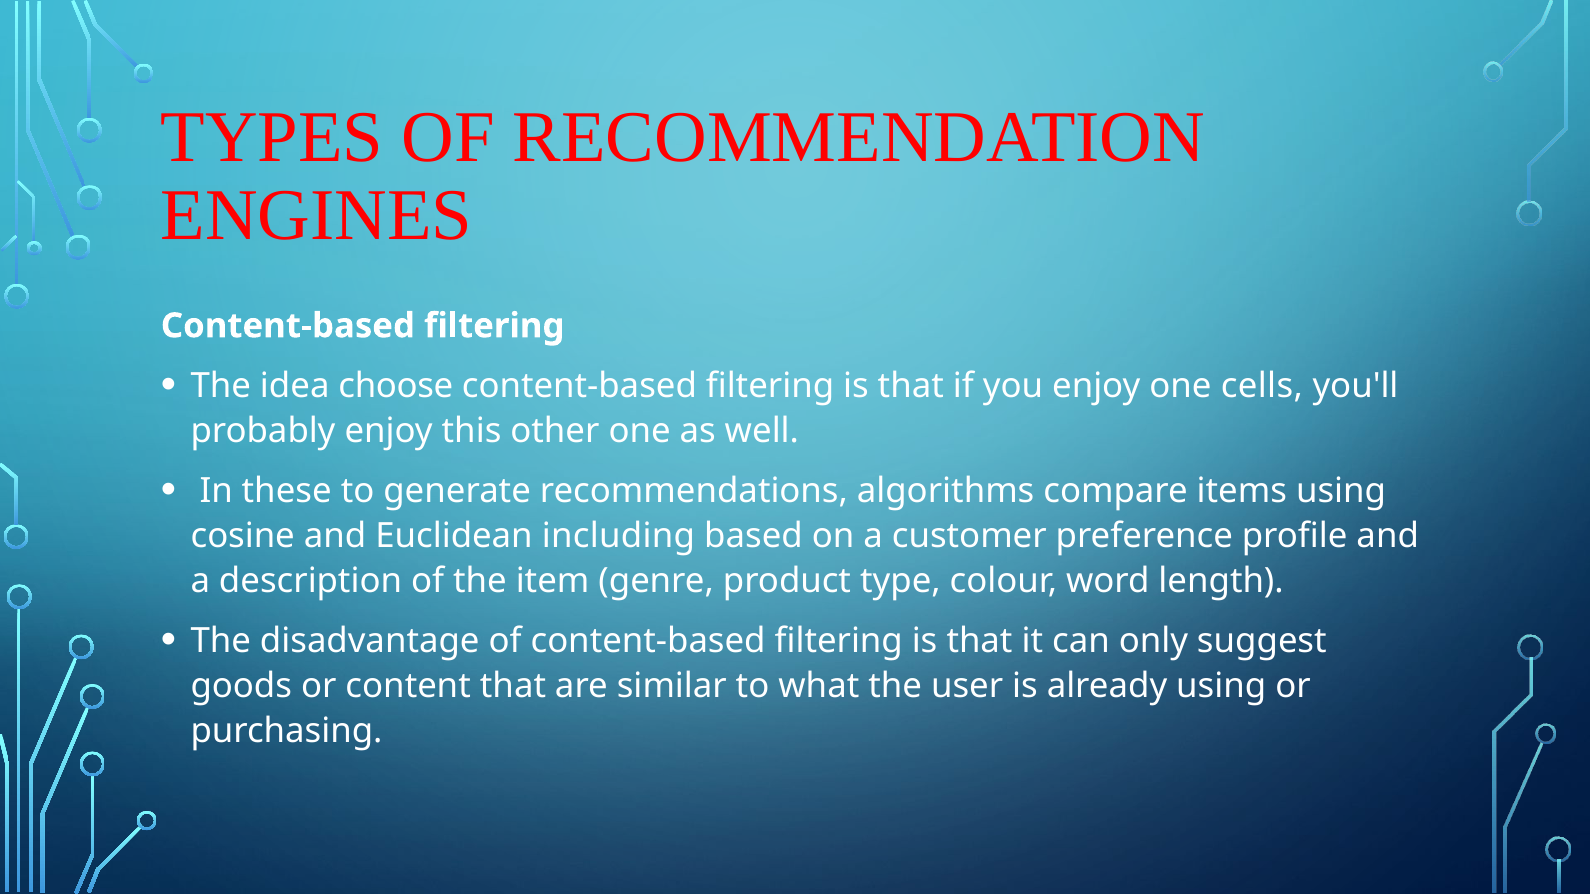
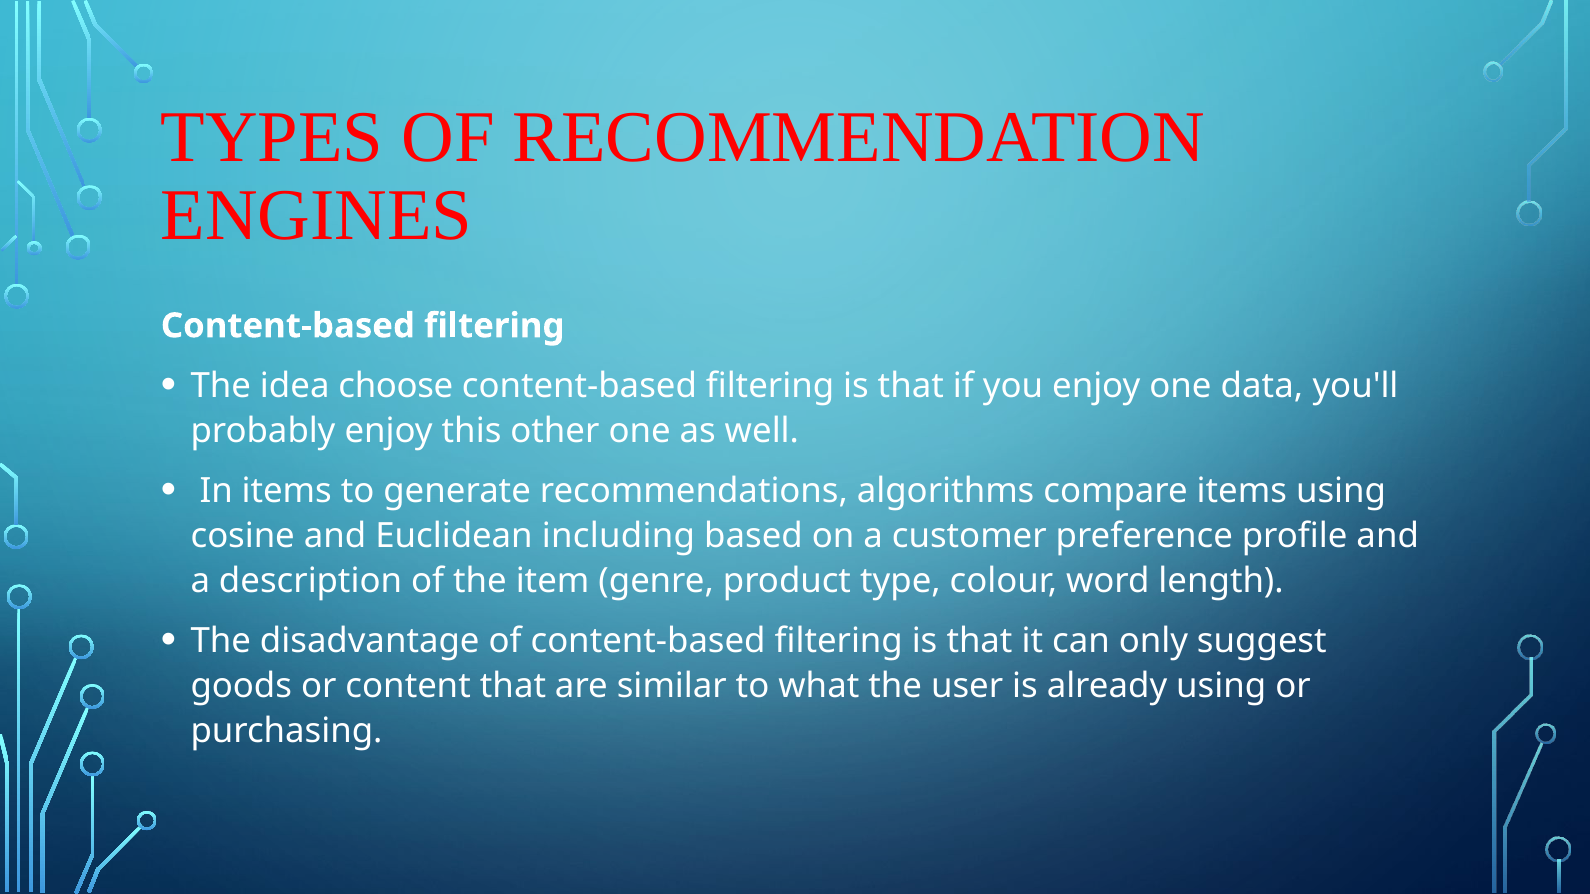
cells: cells -> data (1262, 386)
In these: these -> items (287, 491)
